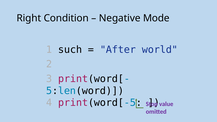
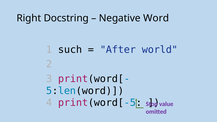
Condition: Condition -> Docstring (66, 18)
Mode: Mode -> Word (156, 18)
